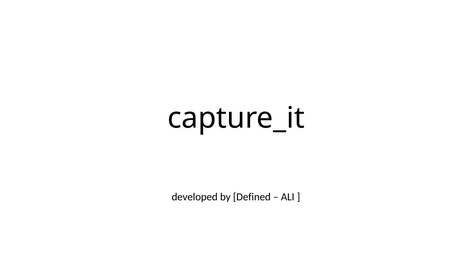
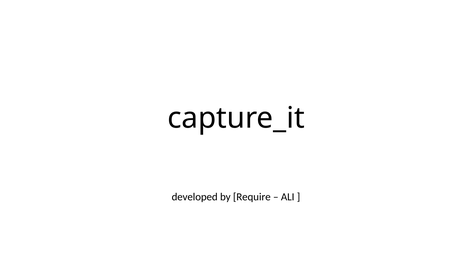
Defined: Defined -> Require (252, 197)
